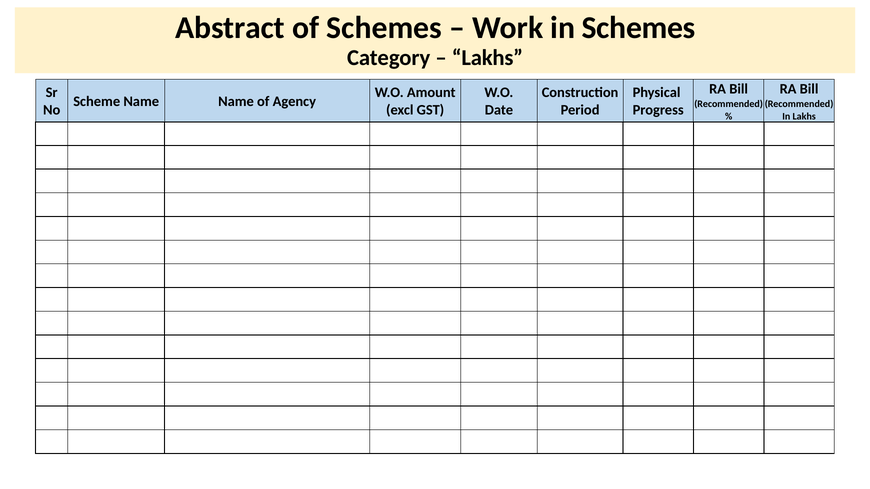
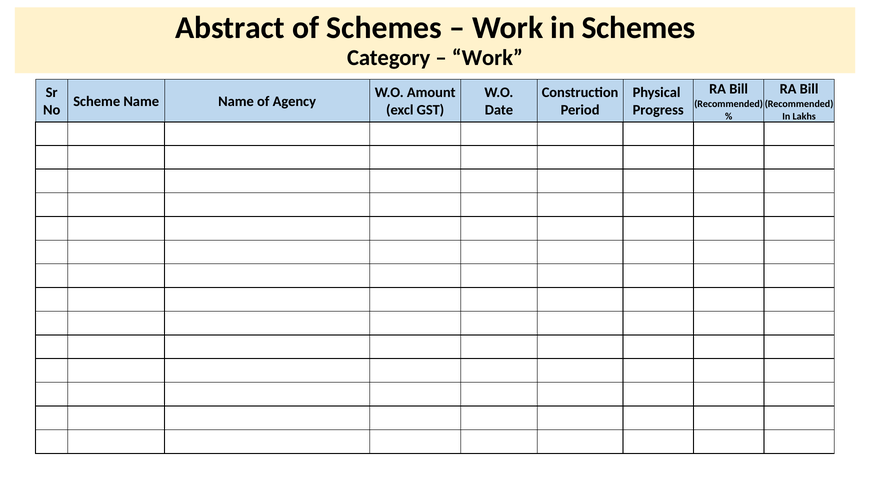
Lakhs: Lakhs -> Work (487, 58)
